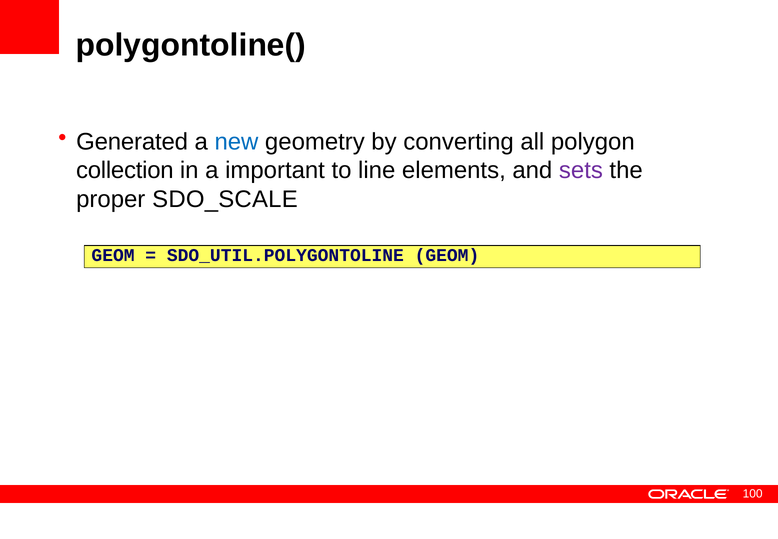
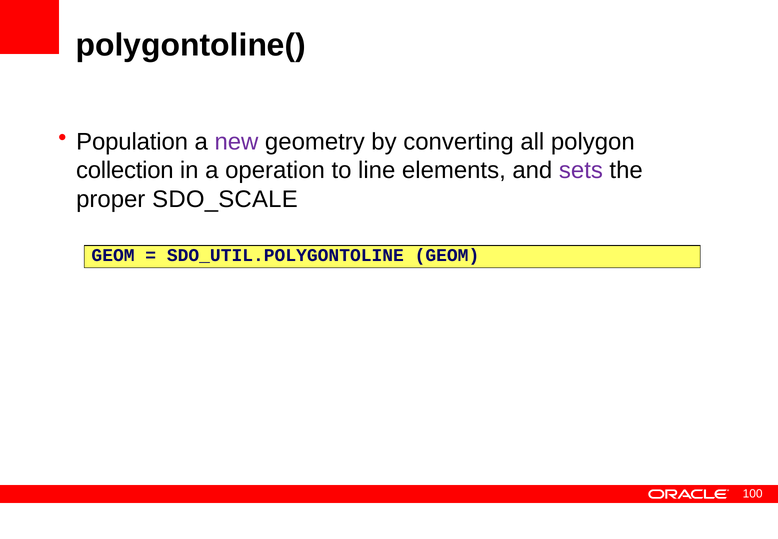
Generated: Generated -> Population (132, 142)
new colour: blue -> purple (236, 142)
important: important -> operation (275, 170)
